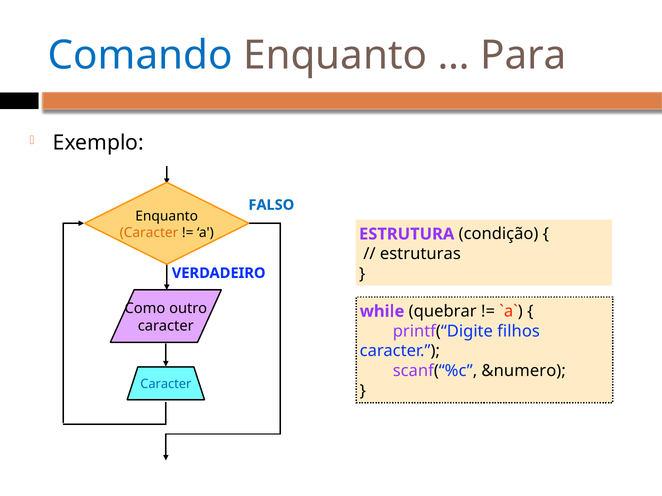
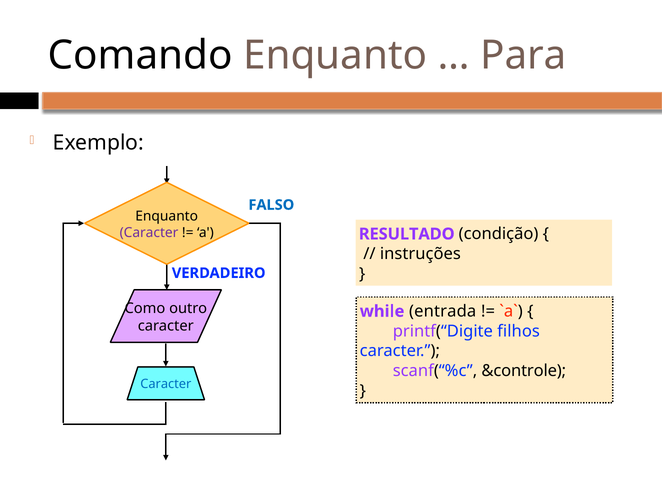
Comando colour: blue -> black (140, 55)
Caracter colour: orange -> purple (149, 233)
ESTRUTURA: ESTRUTURA -> RESULTADO (407, 234)
estruturas: estruturas -> instruções (420, 254)
quebrar: quebrar -> entrada (443, 312)
&numero: &numero -> &controle (524, 371)
